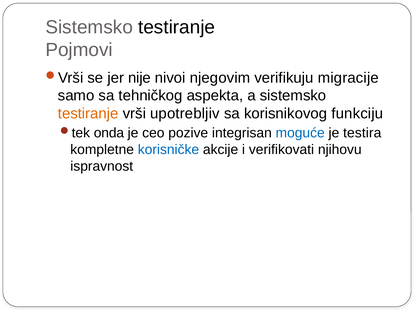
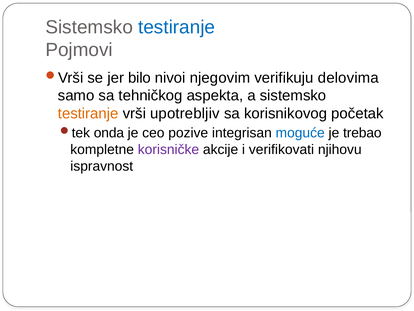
testiranje colour: black -> blue (177, 27)
nije: nije -> bilo (140, 78)
migracije: migracije -> delovima (348, 78)
funkciju: funkciju -> početak (357, 113)
testira: testira -> trebao (362, 133)
korisničke colour: blue -> purple (168, 149)
